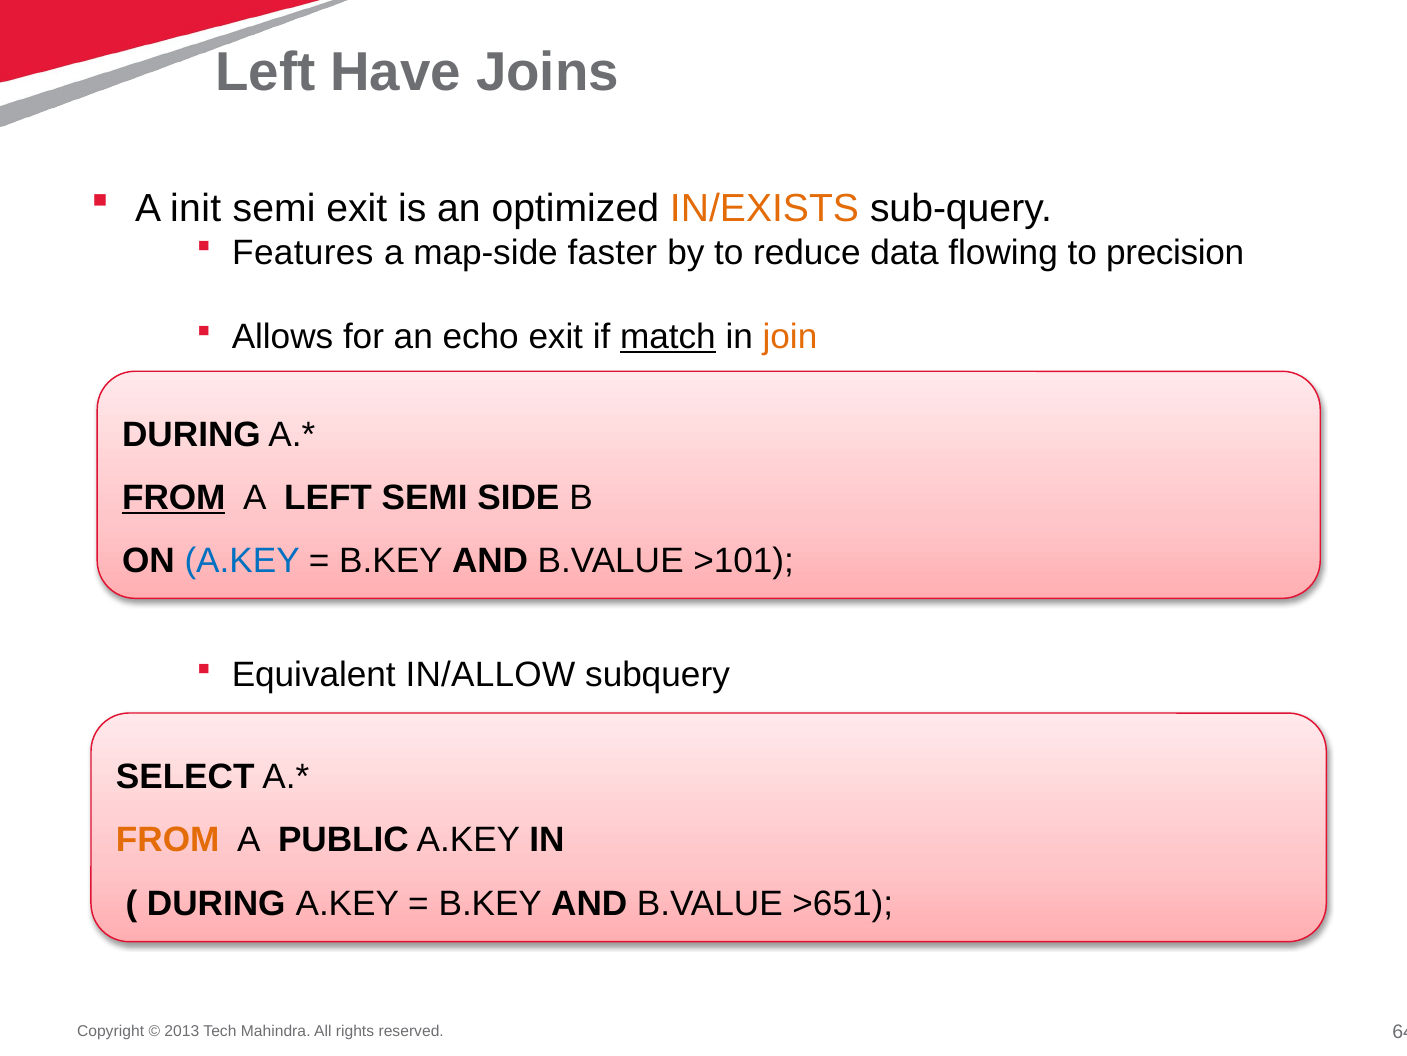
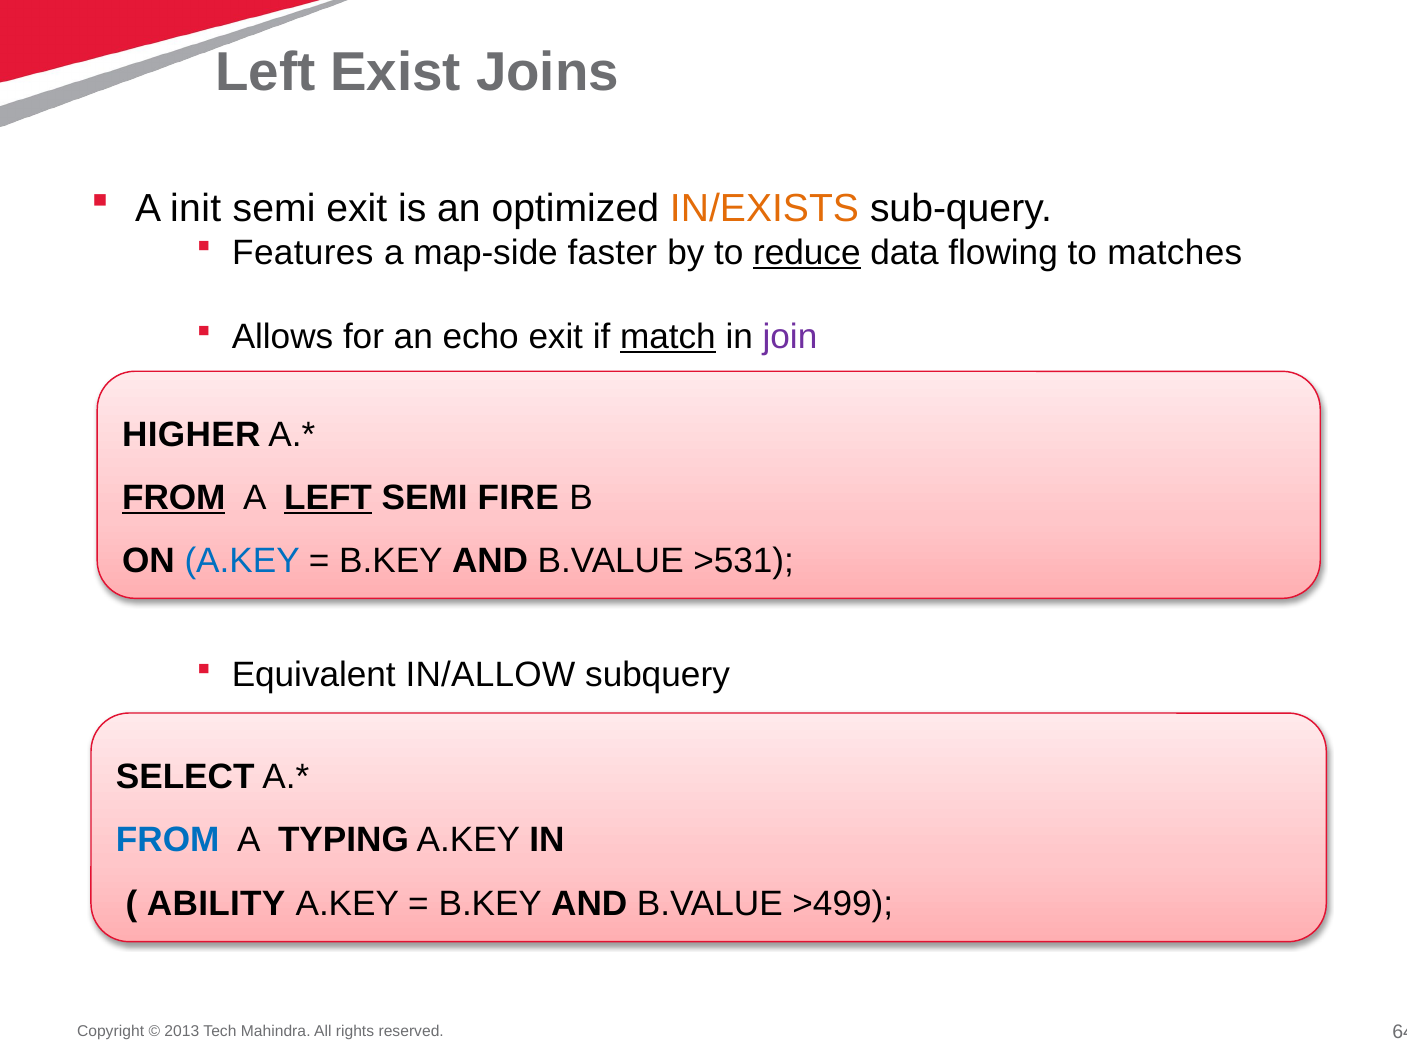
Have: Have -> Exist (396, 72)
reduce underline: none -> present (807, 252)
precision: precision -> matches (1175, 252)
join colour: orange -> purple (790, 337)
DURING: DURING -> HIGHER (191, 434)
LEFT underline: none -> present (328, 497)
SIDE: SIDE -> FIRE (518, 497)
>101: >101 -> >531 (744, 561)
FROM colour: orange -> blue (168, 840)
PUBLIC: PUBLIC -> TYPING (343, 840)
DURING: DURING -> ABILITY (216, 903)
>651: >651 -> >499 (843, 903)
